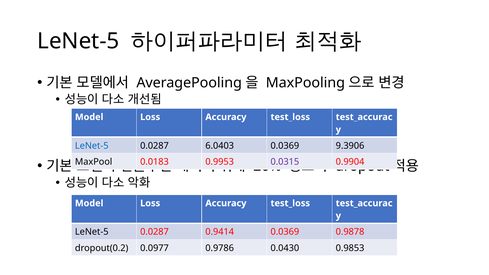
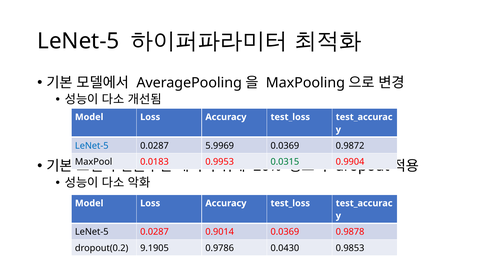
6.0403: 6.0403 -> 5.9969 (220, 146)
9.3906: 9.3906 -> 0.9872 (350, 146)
0.0315 colour: purple -> green (285, 162)
0.9414: 0.9414 -> 0.9014 (220, 232)
0.0977: 0.0977 -> 9.1905 (154, 248)
